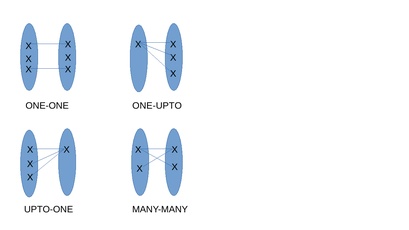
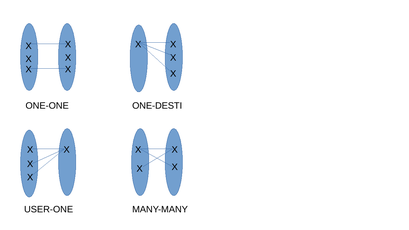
ONE-UPTO: ONE-UPTO -> ONE-DESTI (157, 106)
UPTO-ONE: UPTO-ONE -> USER-ONE (49, 210)
